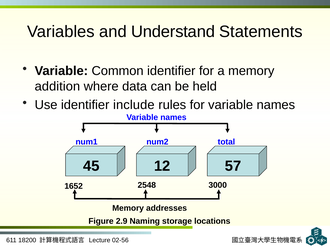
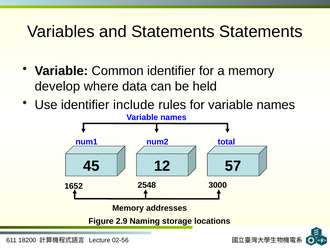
and Understand: Understand -> Statements (173, 32)
addition: addition -> develop (57, 86)
